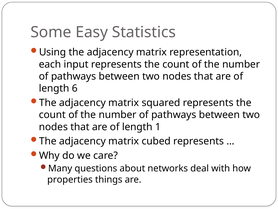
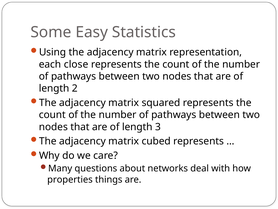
input: input -> close (76, 64)
6: 6 -> 2 (75, 88)
1: 1 -> 3 (158, 127)
